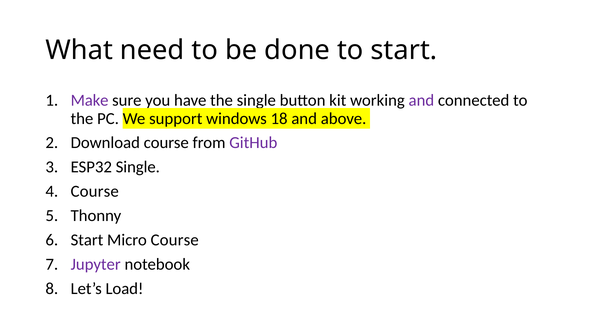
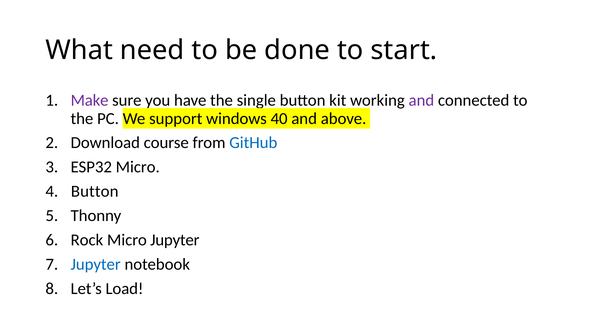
18: 18 -> 40 (279, 119)
GitHub colour: purple -> blue (253, 143)
ESP32 Single: Single -> Micro (138, 167)
Course: Course -> Button (95, 192)
Start: Start -> Rock (87, 240)
Micro Course: Course -> Jupyter (175, 240)
Jupyter colour: purple -> blue (96, 265)
